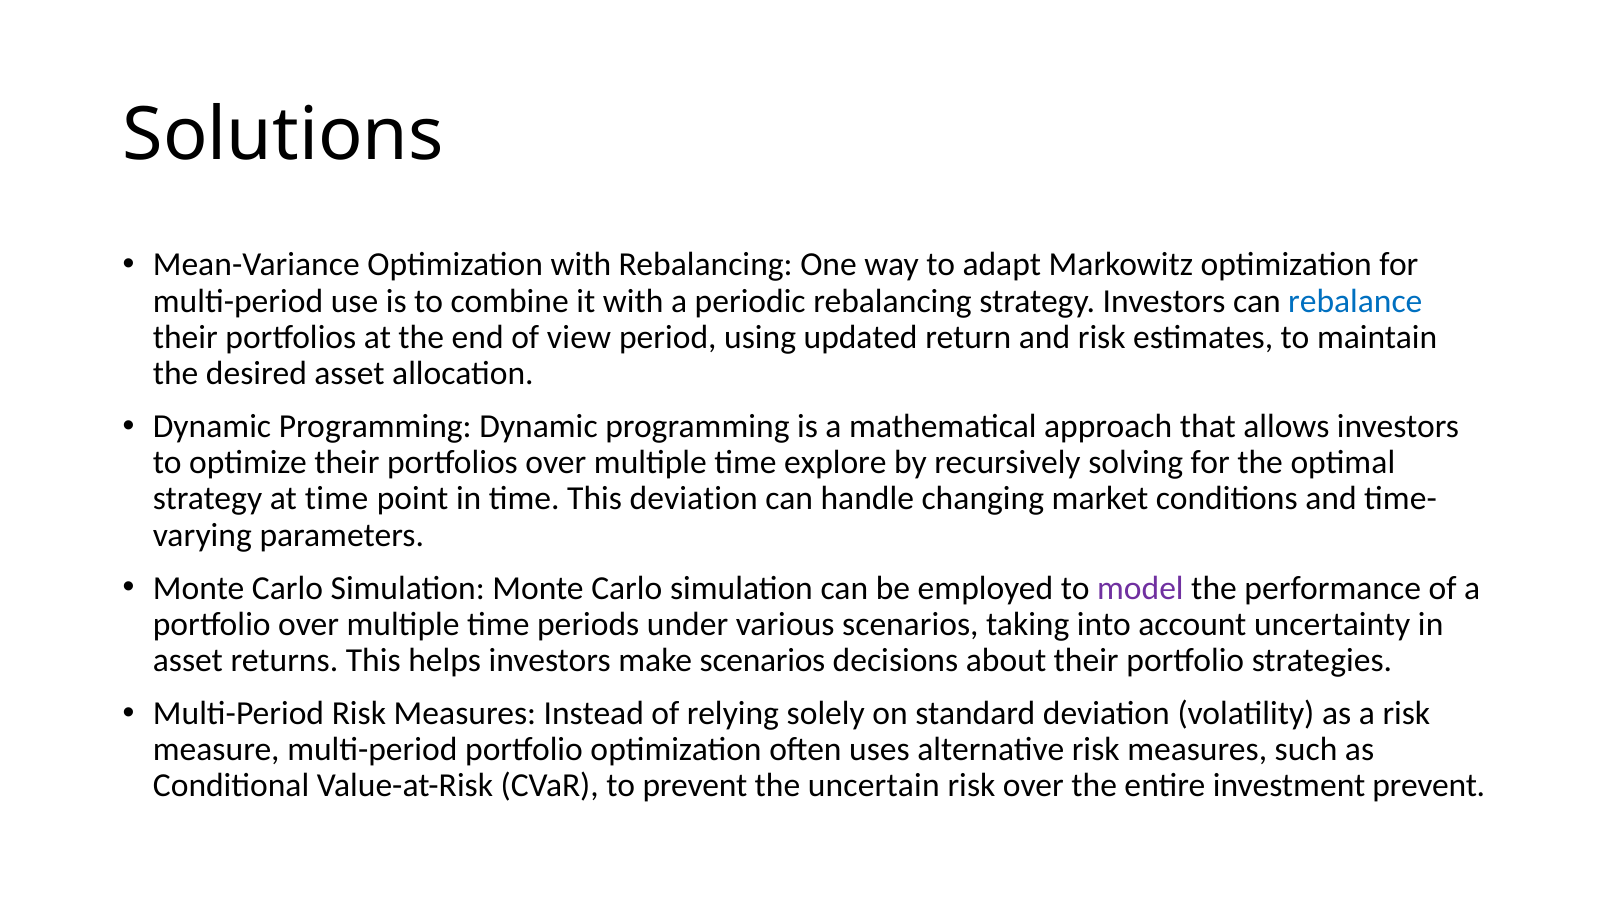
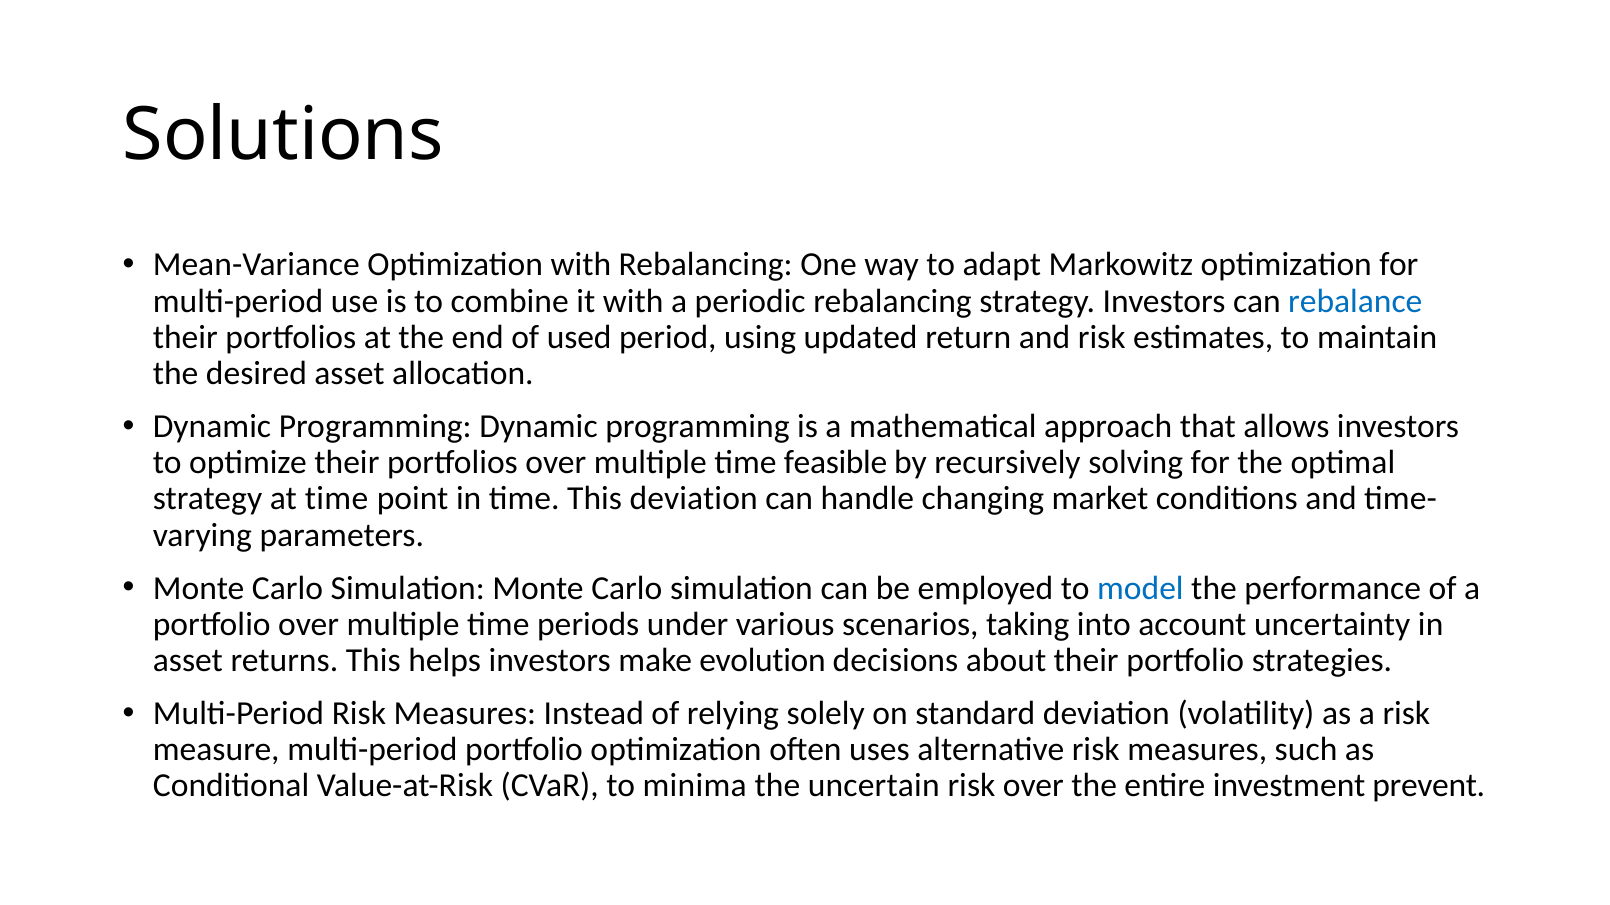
view: view -> used (579, 337)
explore: explore -> feasible (835, 463)
model colour: purple -> blue (1140, 588)
make scenarios: scenarios -> evolution (763, 661)
to prevent: prevent -> minima (695, 786)
